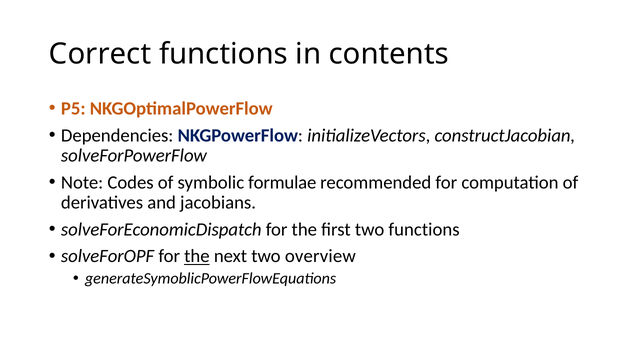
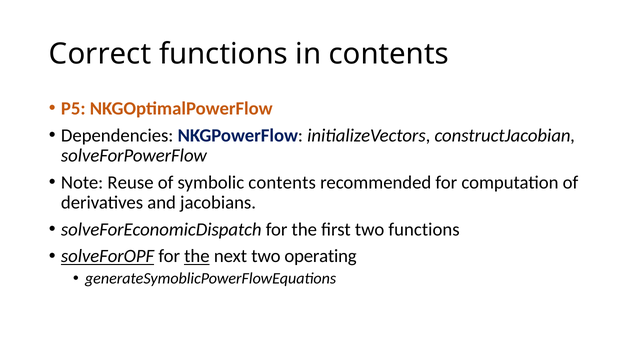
Codes: Codes -> Reuse (131, 182)
symbolic formulae: formulae -> contents (282, 182)
solveForOPF underline: none -> present (108, 256)
overview: overview -> operating (321, 256)
